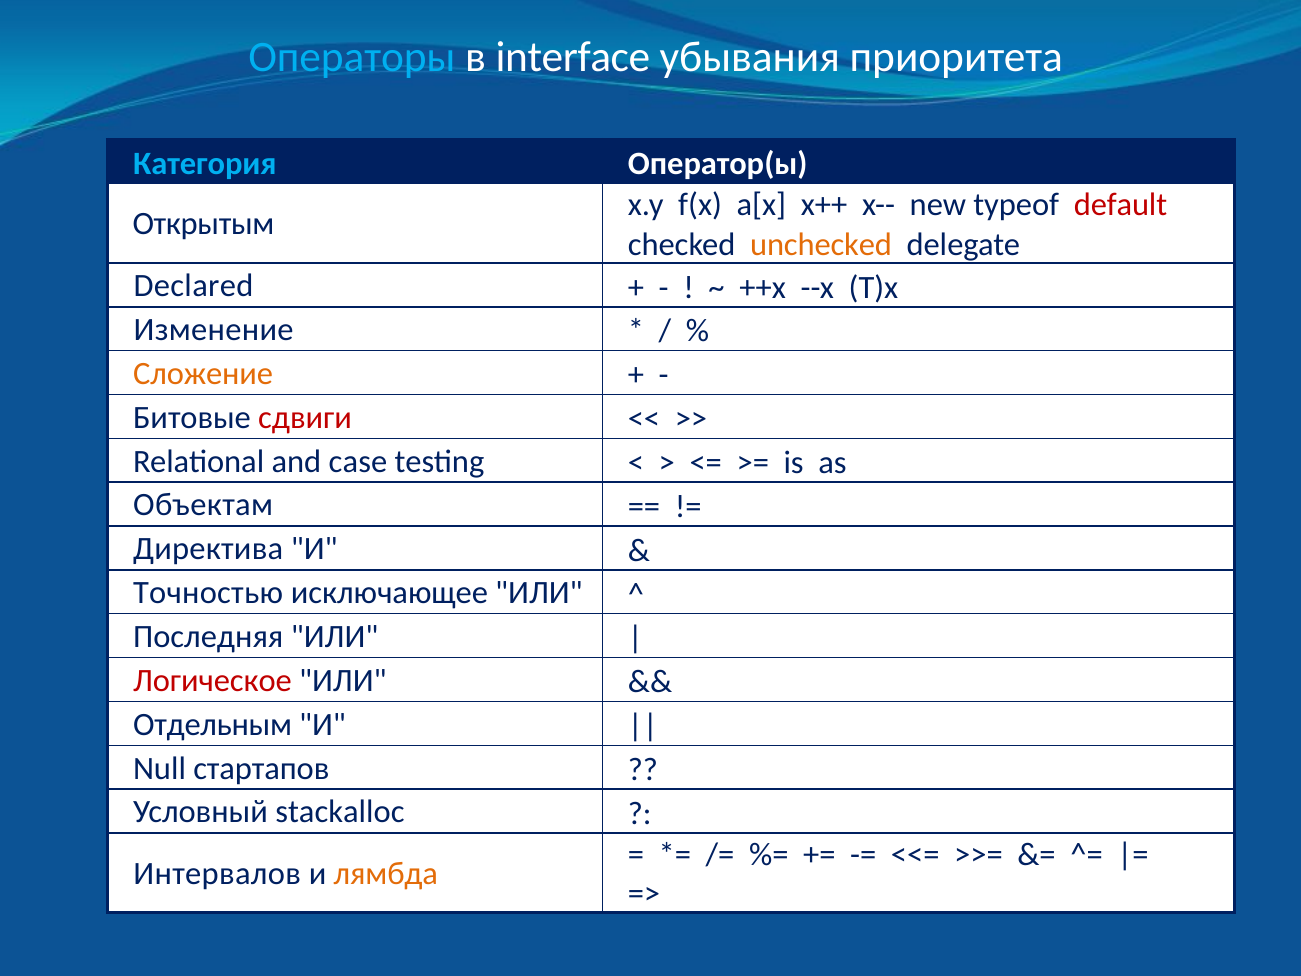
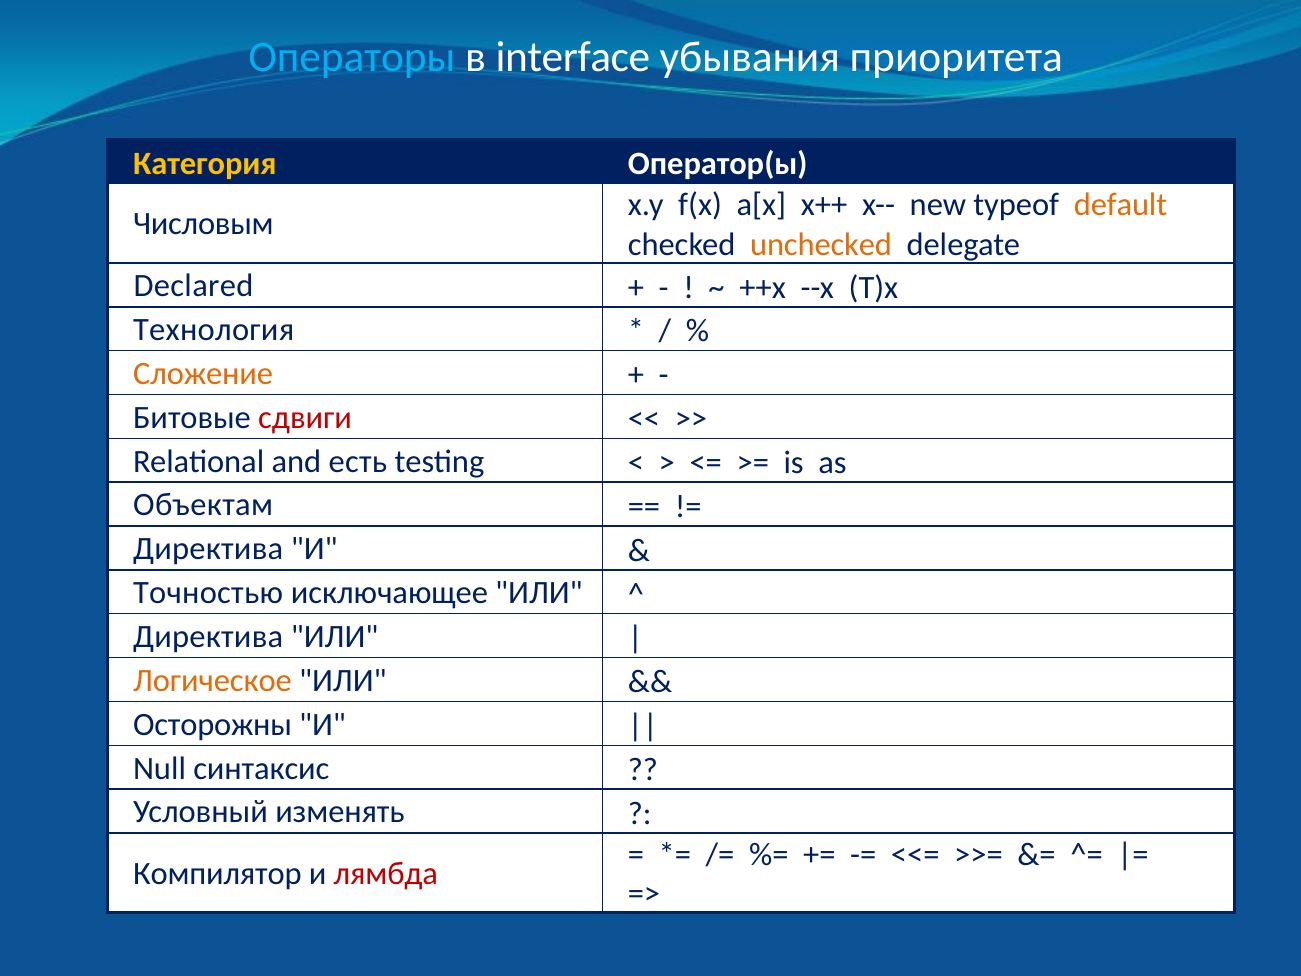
Категория colour: light blue -> yellow (205, 164)
default colour: red -> orange (1120, 205)
Открытым: Открытым -> Числовым (203, 224)
Изменение: Изменение -> Технология (214, 330)
case: case -> есть (358, 461)
Последняя: Последняя -> Директива (208, 637)
Логическое colour: red -> orange (212, 680)
Отдельным: Отдельным -> Осторожны (213, 724)
стартапов: стартапов -> синтаксис (261, 768)
stackalloc: stackalloc -> изменять (340, 812)
Интервалов: Интервалов -> Компилятор (217, 874)
лямбда colour: orange -> red (386, 874)
